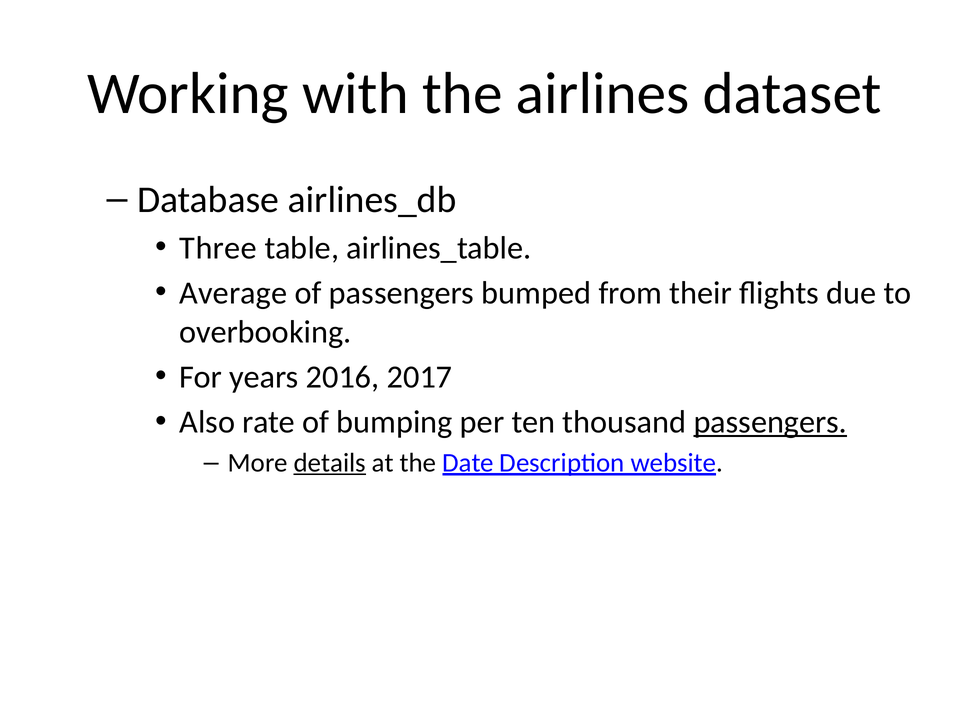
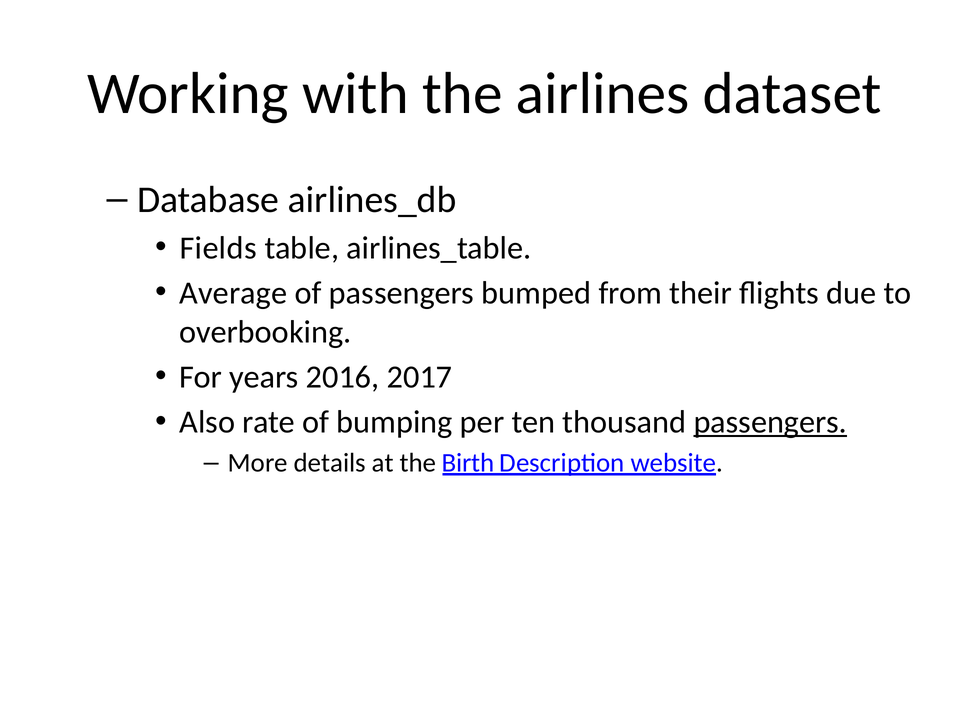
Three: Three -> Fields (218, 248)
details underline: present -> none (330, 463)
Date: Date -> Birth (468, 463)
